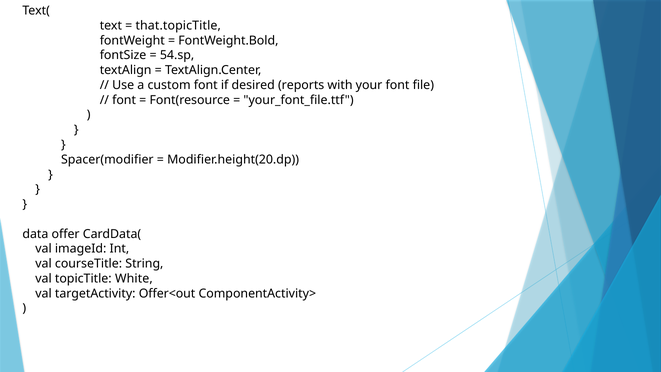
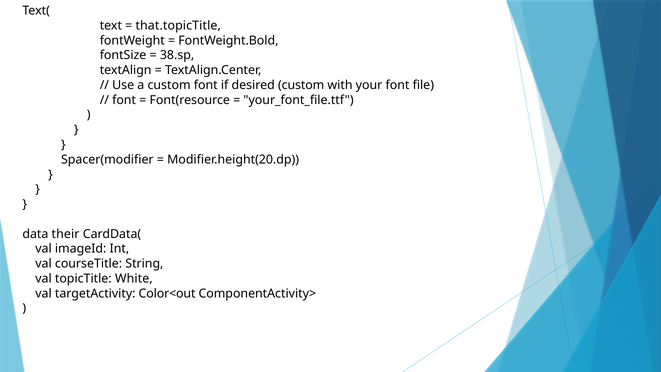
54.sp: 54.sp -> 38.sp (177, 55)
desired reports: reports -> custom (301, 85)
offer: offer -> their (66, 234)
Offer<out: Offer<out -> Color<out (167, 293)
